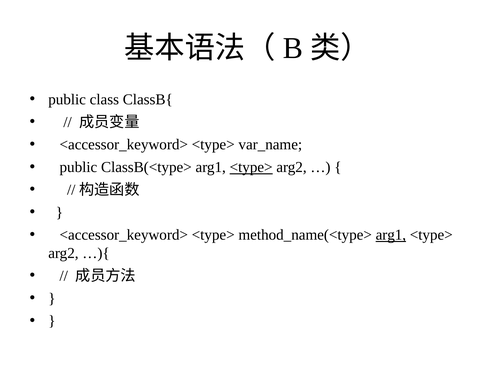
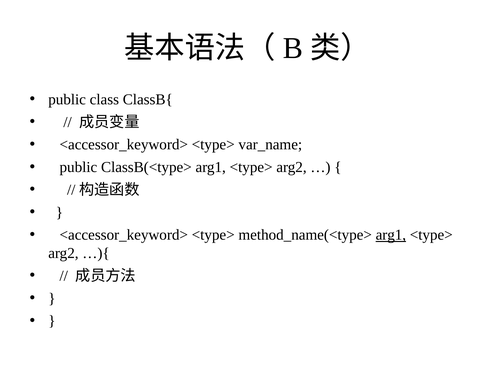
<type> underline: present -> none (251, 167)
